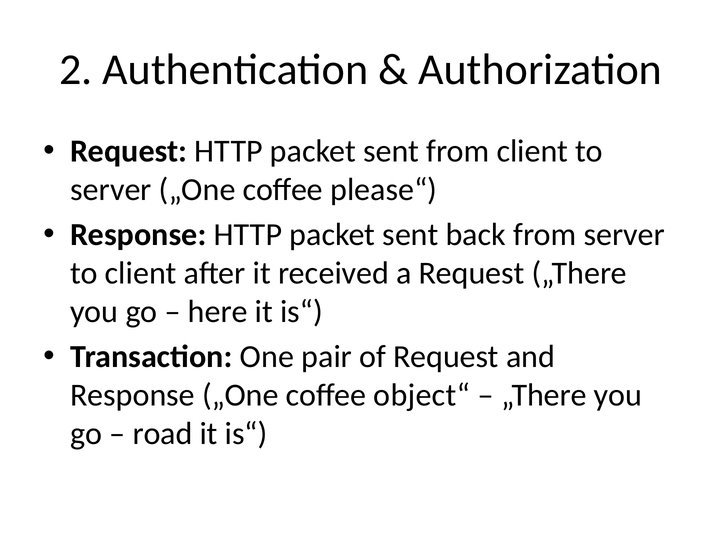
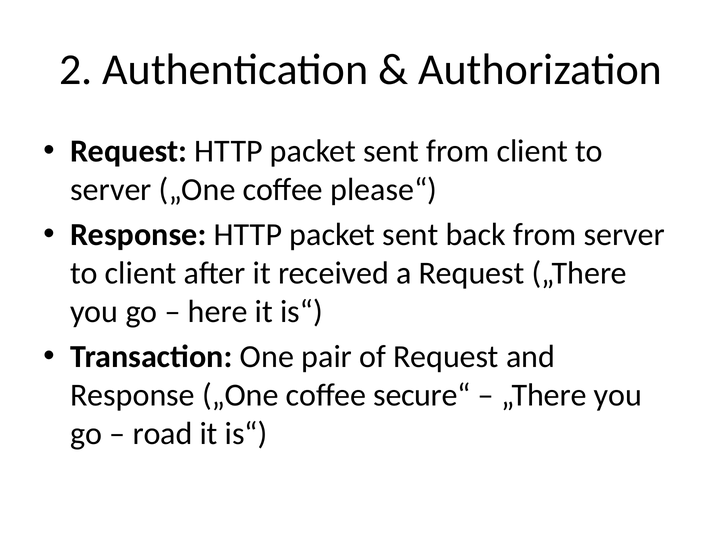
object“: object“ -> secure“ (422, 396)
